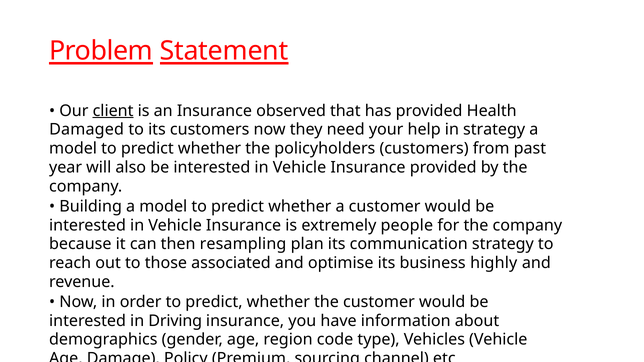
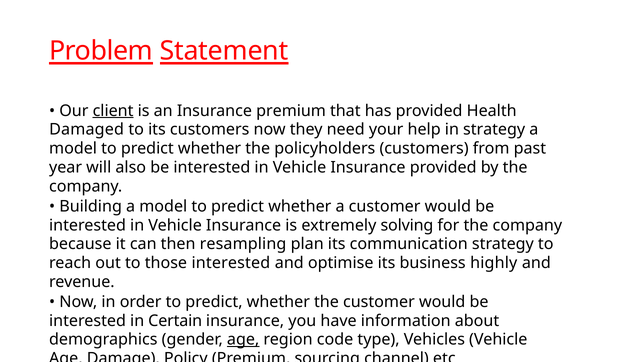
Insurance observed: observed -> premium (291, 111)
people: people -> solving (407, 225)
those associated: associated -> interested (231, 263)
Driving: Driving -> Certain (175, 321)
age underline: none -> present (243, 340)
